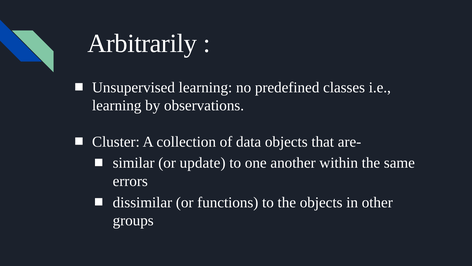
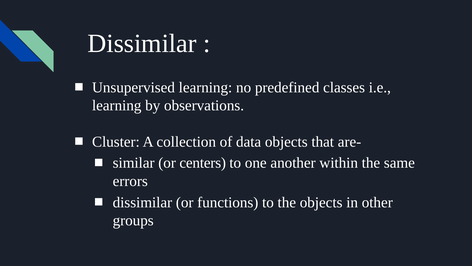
Arbitrarily: Arbitrarily -> Dissimilar (142, 43)
update: update -> centers (203, 163)
